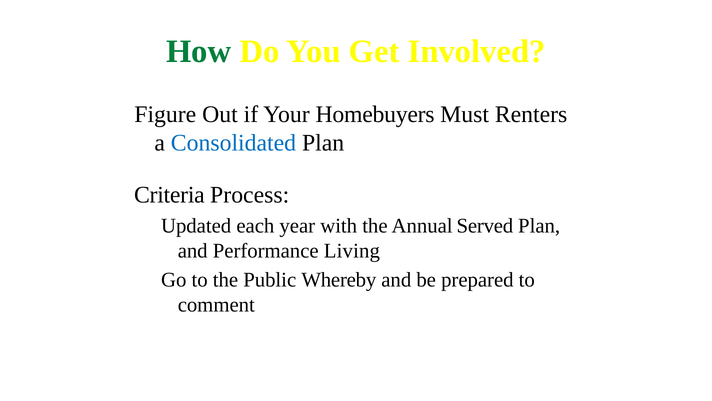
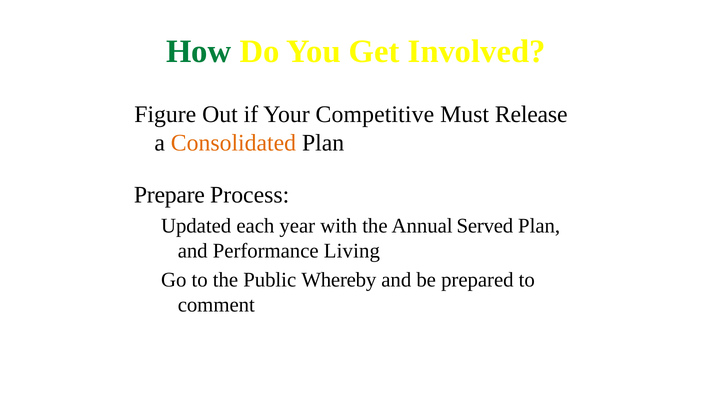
Homebuyers: Homebuyers -> Competitive (375, 114)
Renters: Renters -> Release (531, 114)
Consolidated colour: blue -> orange (233, 143)
Criteria: Criteria -> Prepare (169, 195)
